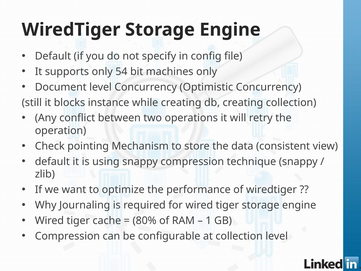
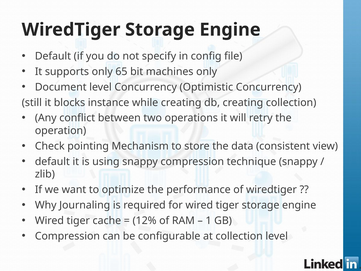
54: 54 -> 65 (121, 72)
80%: 80% -> 12% (145, 220)
